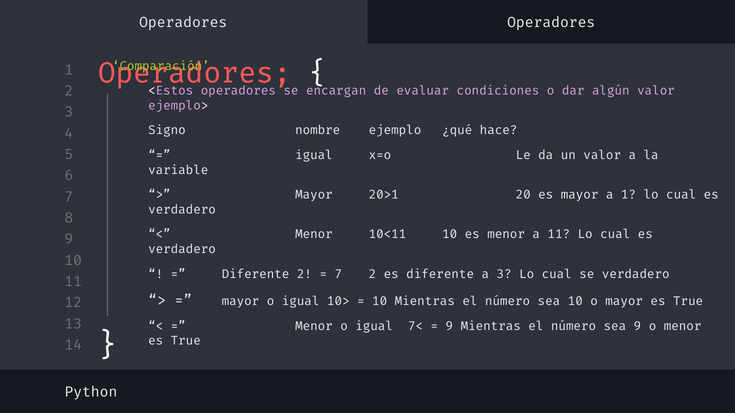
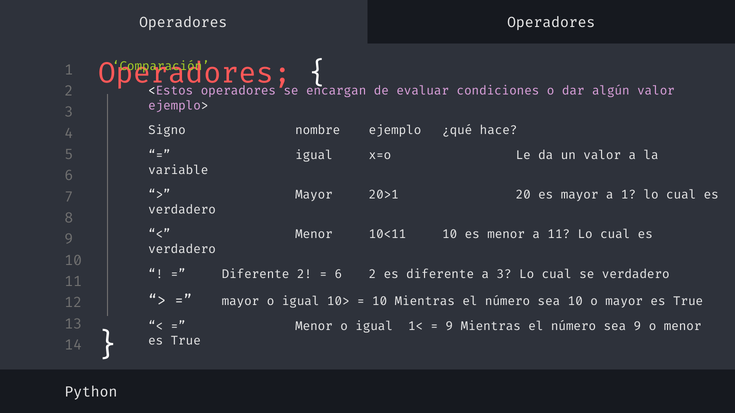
7: 7 -> 6 (338, 274)
7<: 7< -> 1< (416, 327)
